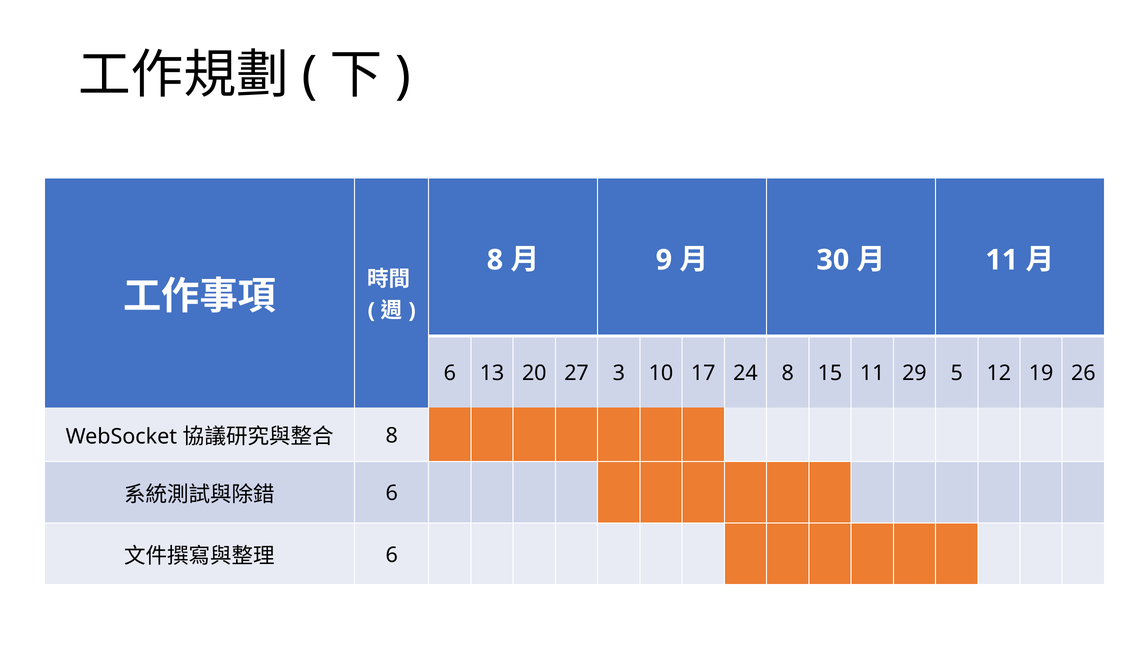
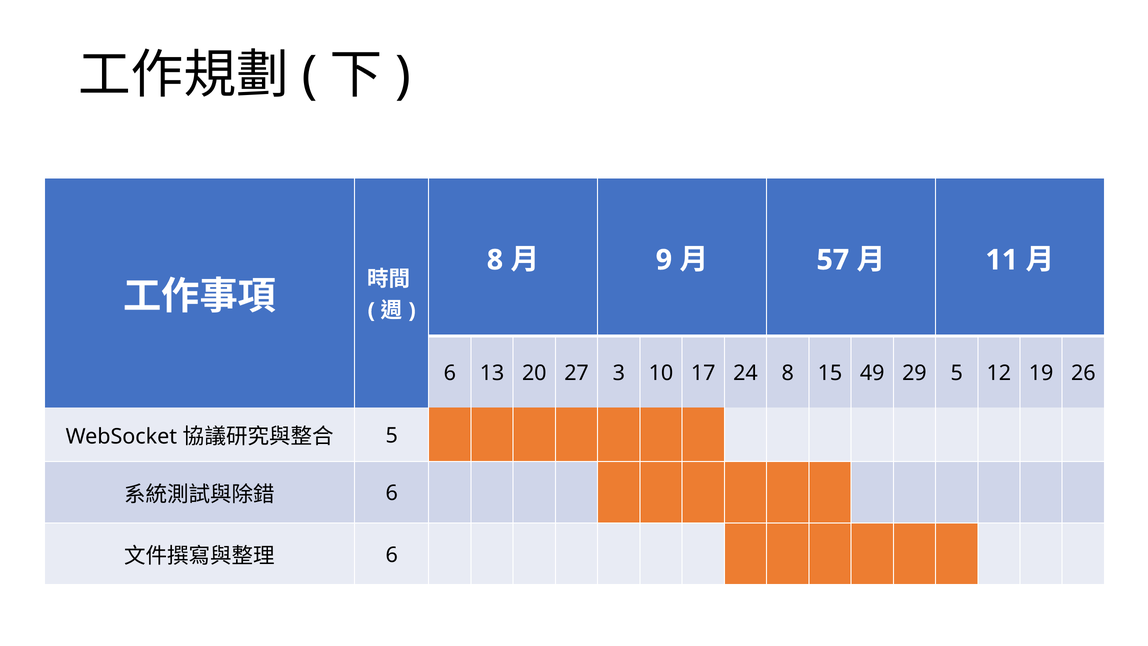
30: 30 -> 57 (833, 260)
15 11: 11 -> 49 (872, 373)
8: 8 -> 5 (392, 435)
